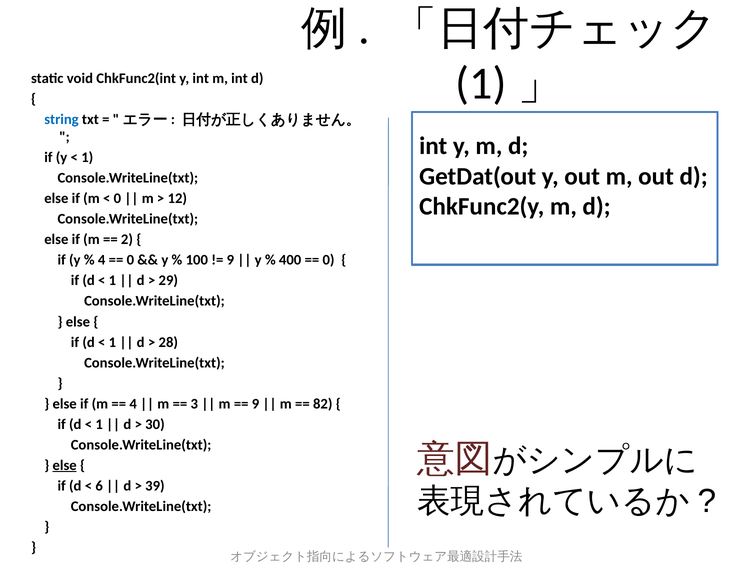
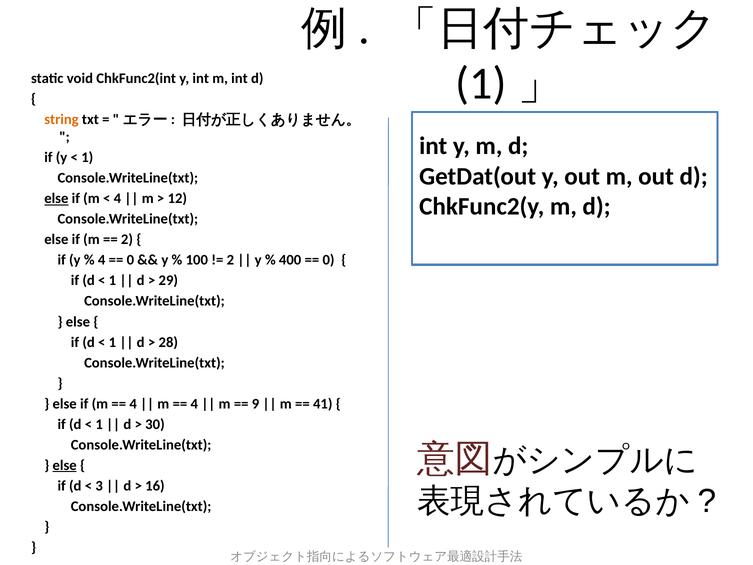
string colour: blue -> orange (61, 119)
else underline: none -> present (56, 198)
0: 0 -> 4 (117, 198)
9: 9 -> 2 (230, 260)
3: 3 -> 4 (194, 404)
82: 82 -> 41 (323, 404)
6: 6 -> 3 (99, 486)
39: 39 -> 16 (155, 486)
